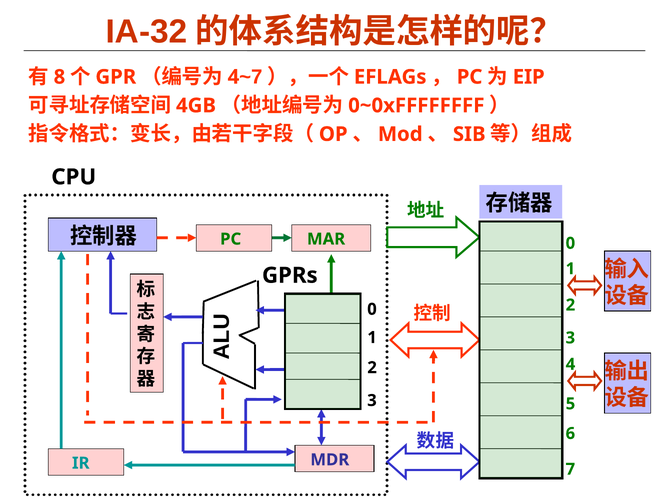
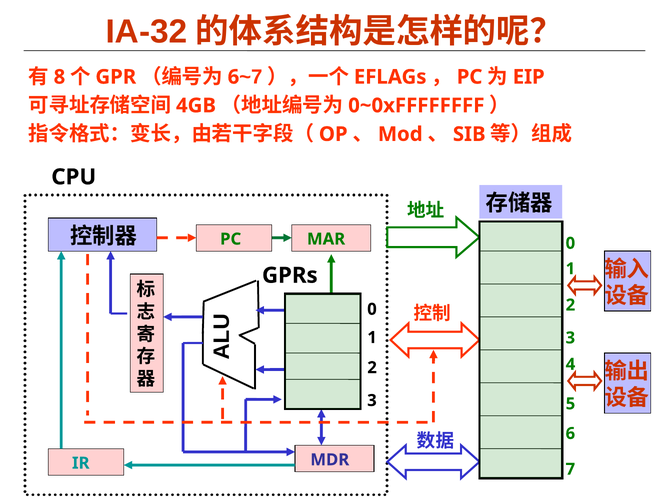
4: 4 -> 6 (233, 77)
